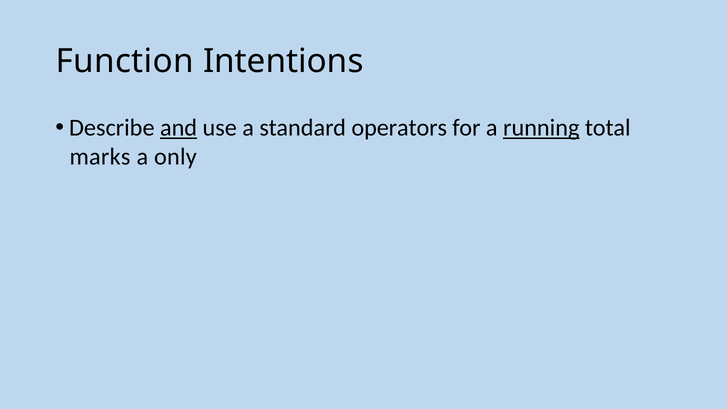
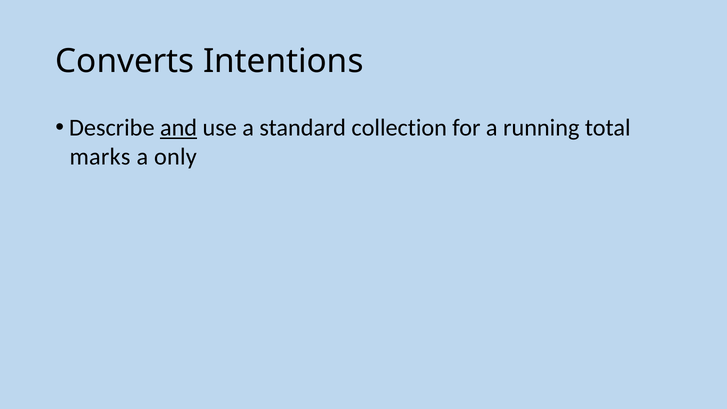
Function: Function -> Converts (125, 61)
operators: operators -> collection (399, 128)
running underline: present -> none (541, 128)
